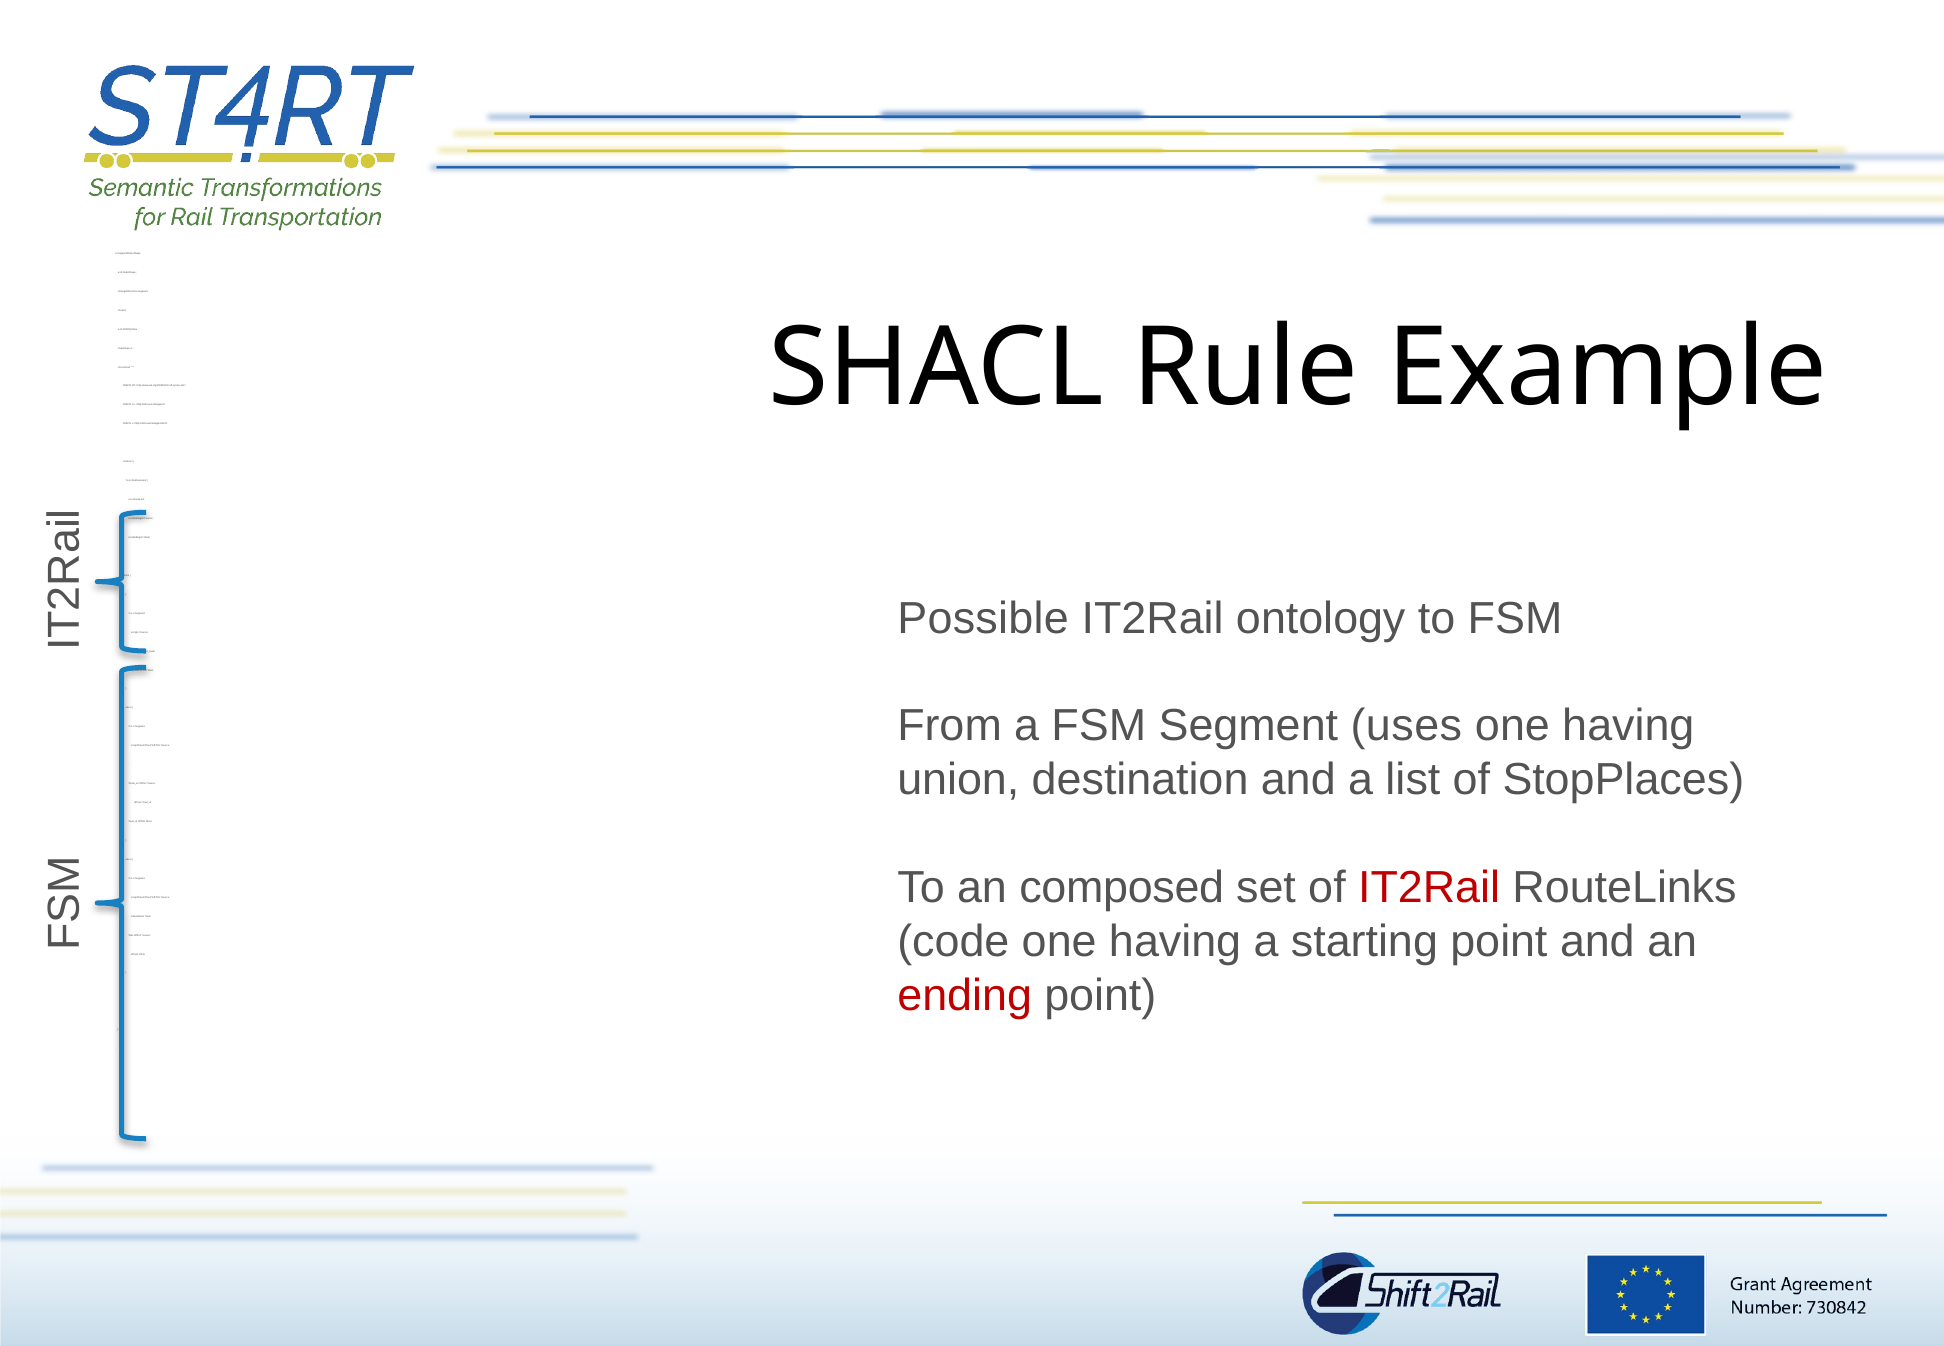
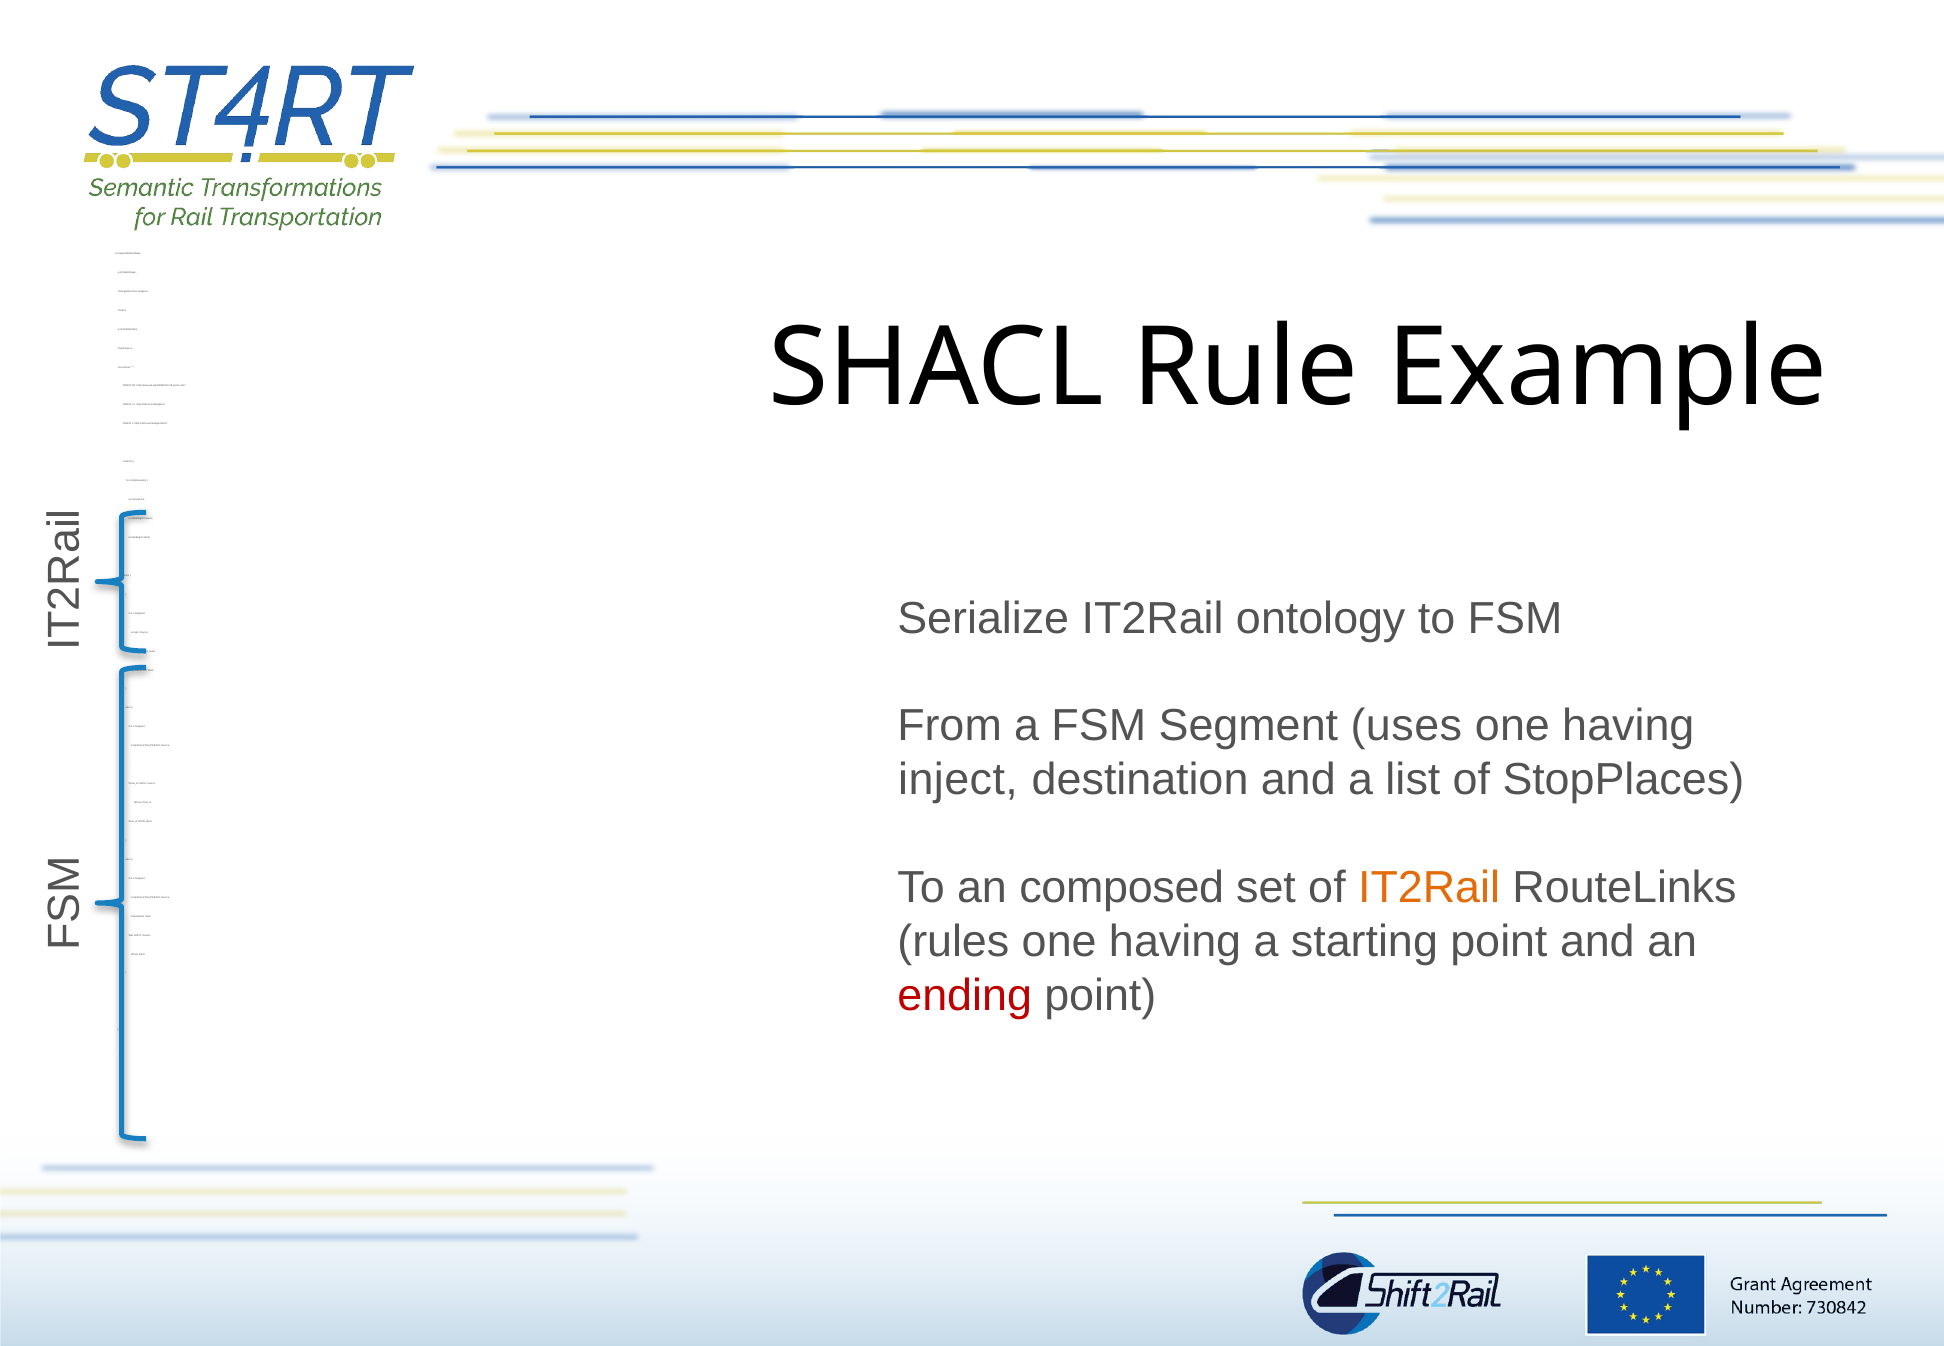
Possible: Possible -> Serialize (983, 618)
union: union -> inject (958, 780)
IT2Rail colour: red -> orange (1429, 888)
code: code -> rules (953, 941)
